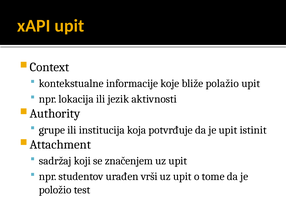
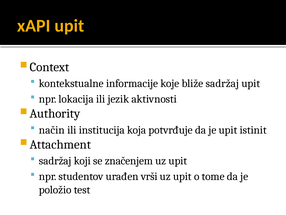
bliže polažio: polažio -> sadržaj (222, 83)
grupe: grupe -> način (52, 130)
